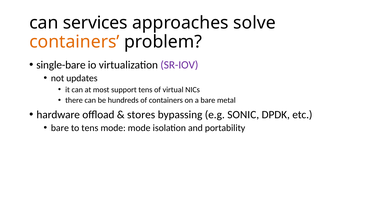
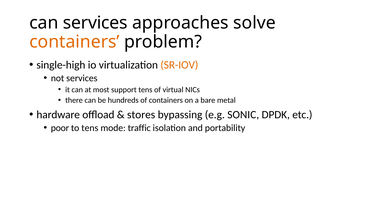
single-bare: single-bare -> single-high (61, 65)
SR-IOV colour: purple -> orange (179, 65)
not updates: updates -> services (82, 78)
bare: bare -> poor (60, 128)
mode mode: mode -> traffic (139, 128)
